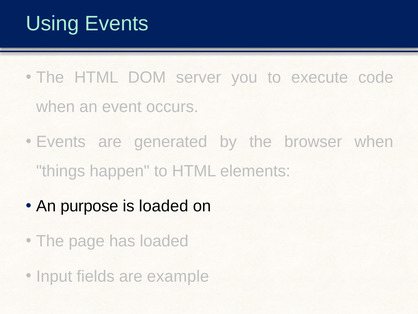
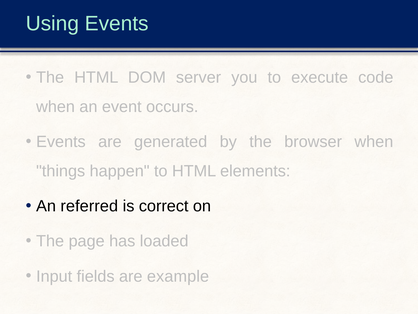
purpose: purpose -> referred (89, 206)
is loaded: loaded -> correct (164, 206)
